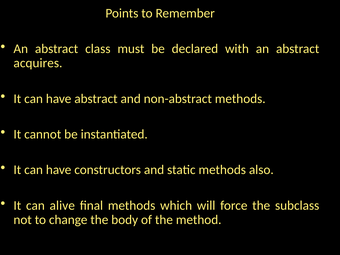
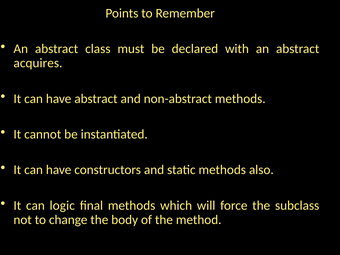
alive: alive -> logic (62, 205)
